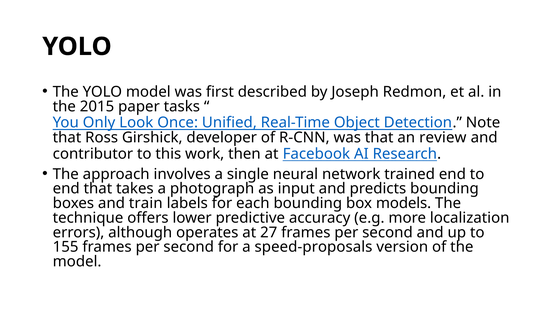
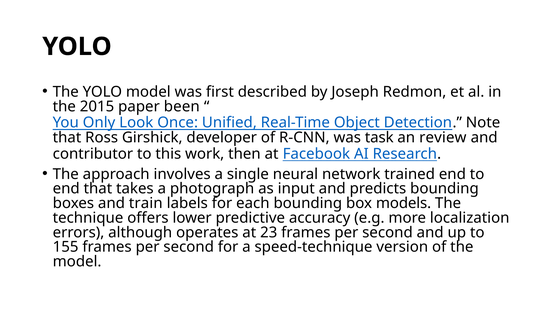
tasks: tasks -> been (182, 107)
was that: that -> task (379, 138)
27: 27 -> 23 (269, 233)
speed-proposals: speed-proposals -> speed-technique (314, 247)
